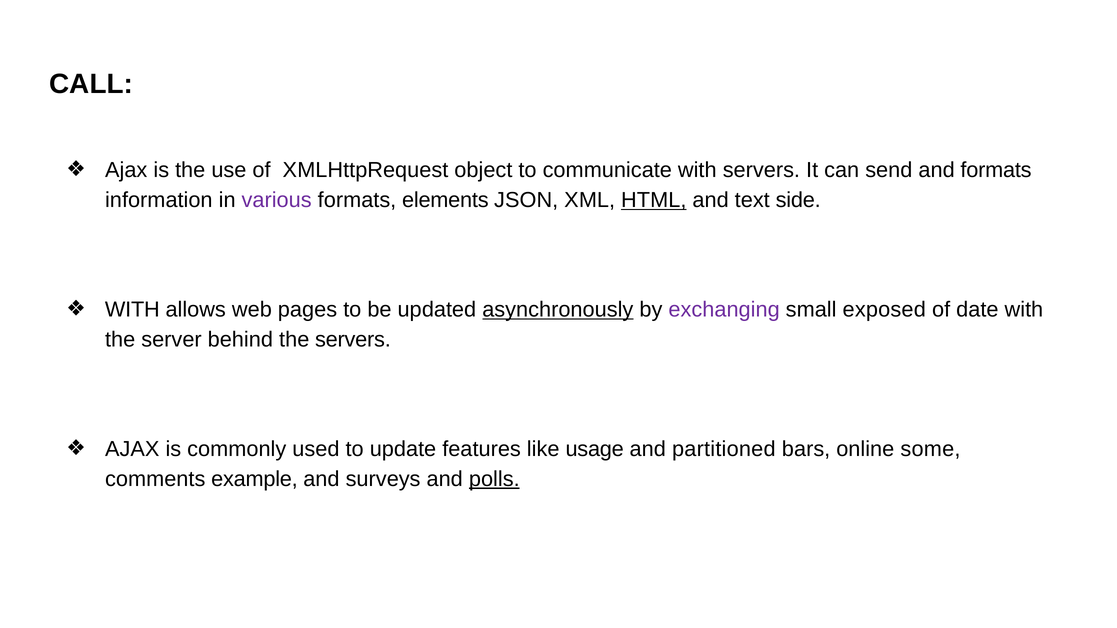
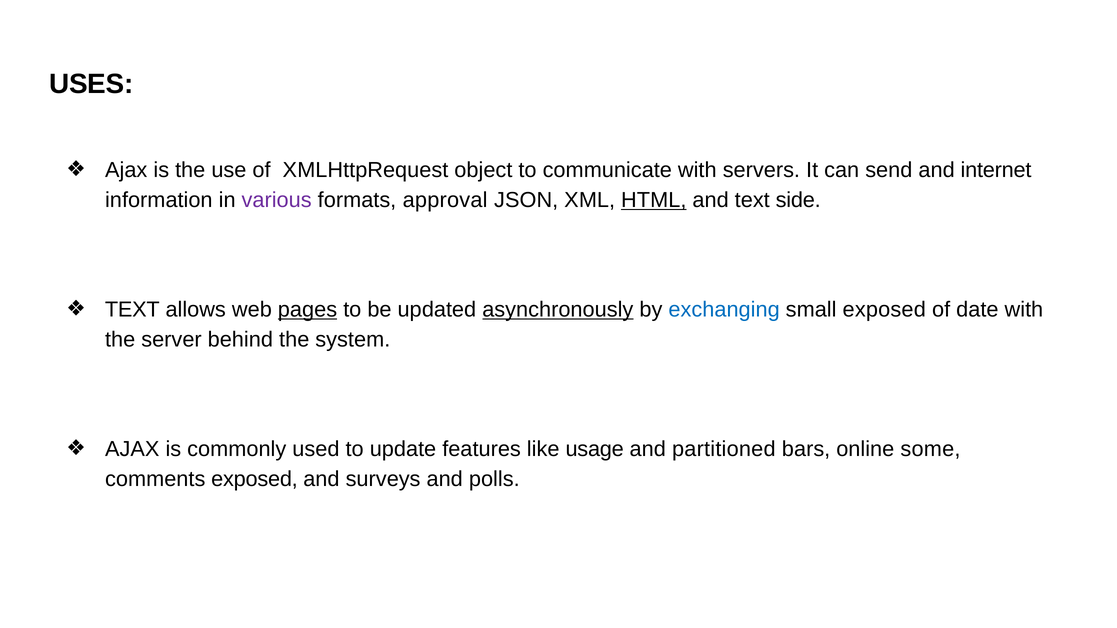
CALL: CALL -> USES (91, 84)
and formats: formats -> internet (996, 170)
elements: elements -> approval (445, 200)
WITH: WITH -> TEXT (132, 310)
pages underline: none -> present (308, 310)
exchanging colour: purple -> blue (724, 310)
the servers: servers -> system (353, 340)
comments example: example -> exposed (254, 479)
polls underline: present -> none (494, 479)
